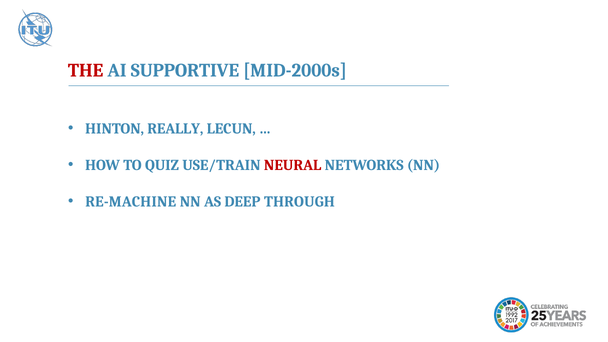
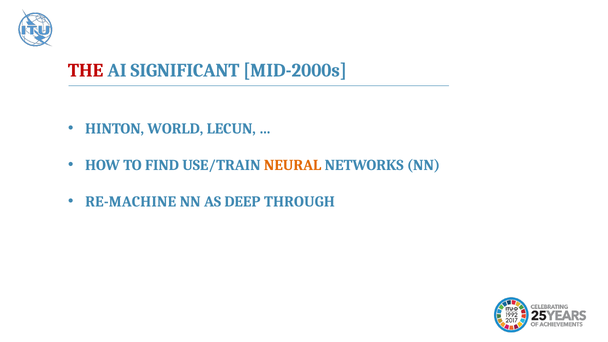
SUPPORTIVE: SUPPORTIVE -> SIGNIFICANT (185, 71)
REALLY: REALLY -> WORLD (175, 129)
QUIZ: QUIZ -> FIND (162, 165)
NEURAL colour: red -> orange (293, 165)
